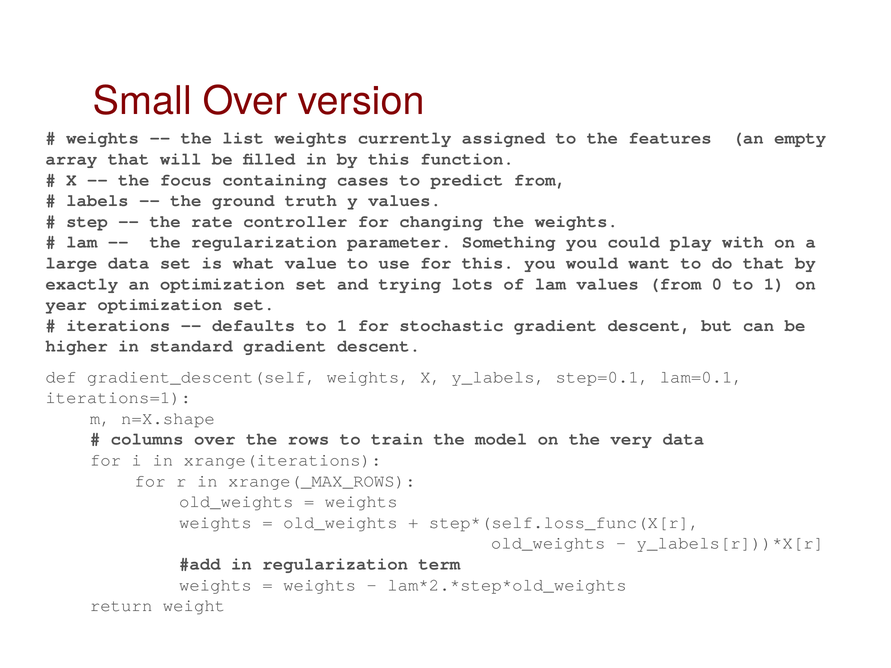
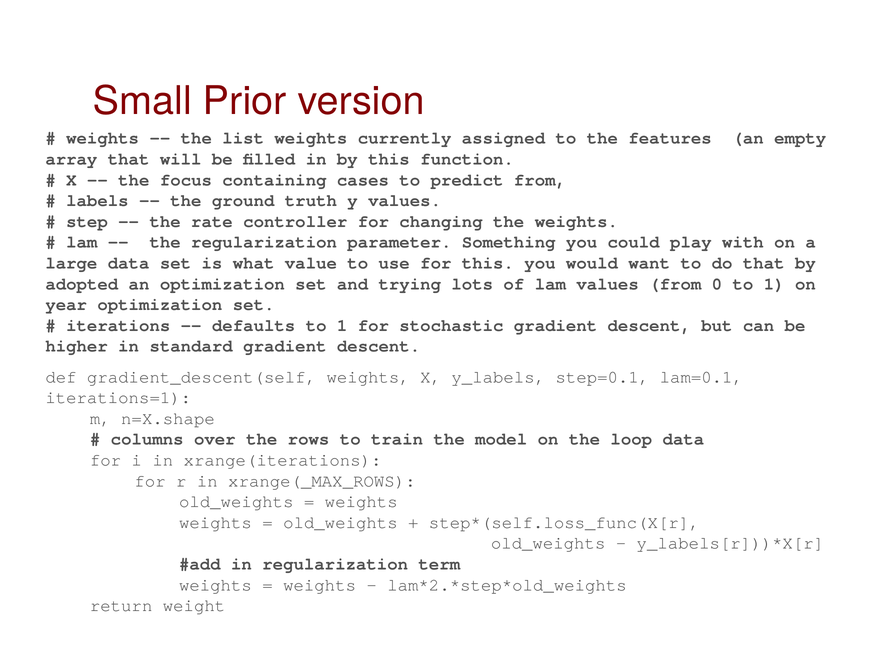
Small Over: Over -> Prior (245, 101)
exactly: exactly -> adopted (82, 284)
very: very -> loop (631, 439)
